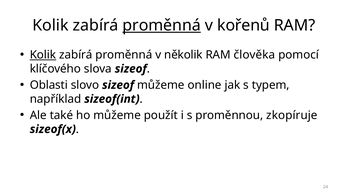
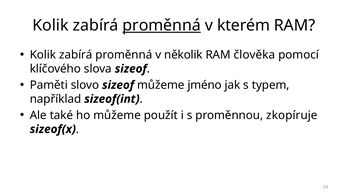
kořenů: kořenů -> kterém (243, 25)
Kolik underline: present -> none (43, 55)
Oblasti: Oblasti -> Paměti (49, 85)
online: online -> jméno (205, 85)
